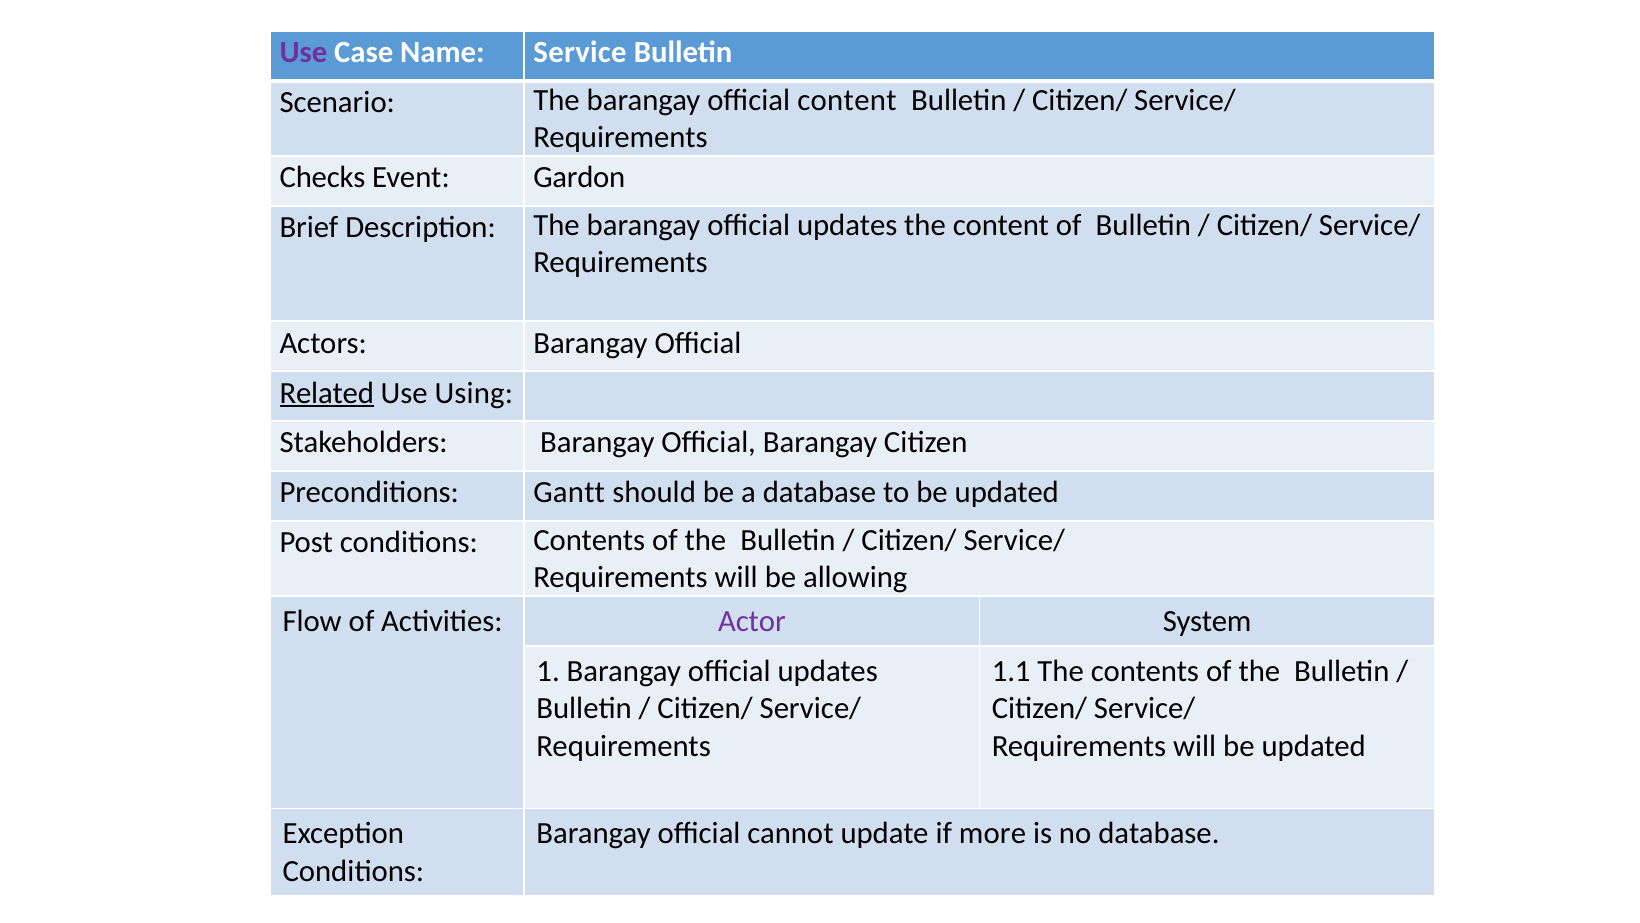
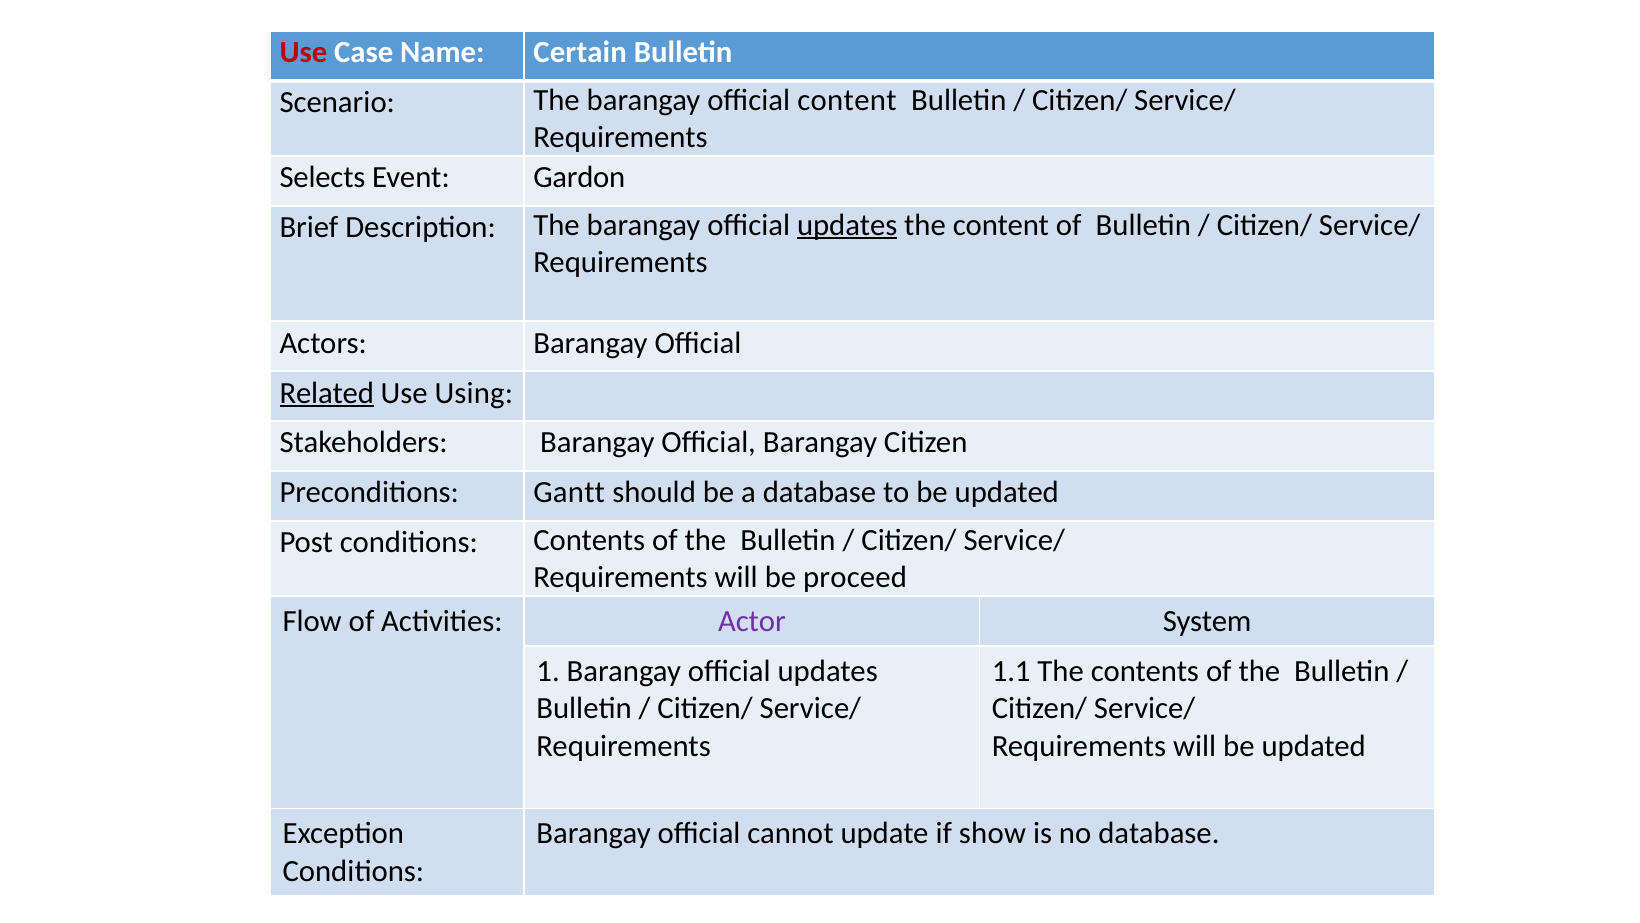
Use colour: purple -> red (303, 53)
Service: Service -> Certain (580, 53)
Checks: Checks -> Selects (322, 178)
updates underline: none -> present (847, 225)
allowing: allowing -> proceed (855, 577)
more: more -> show (992, 833)
